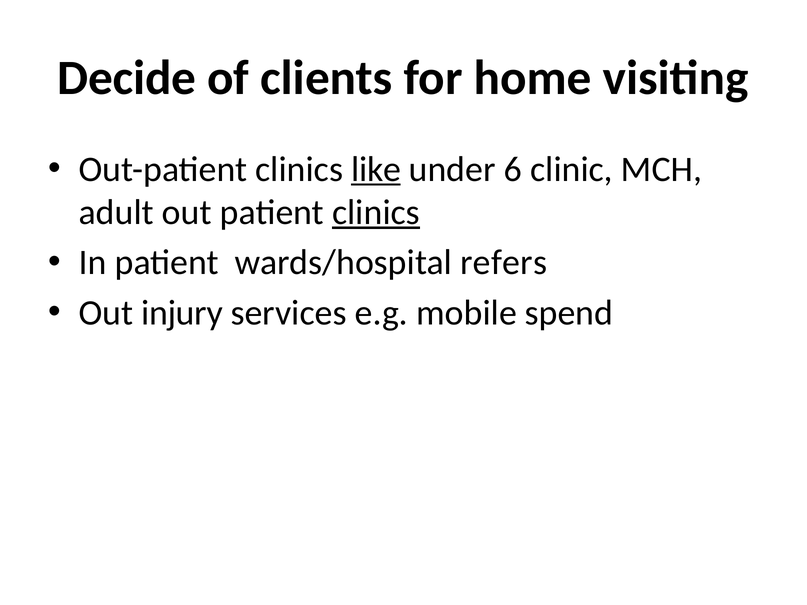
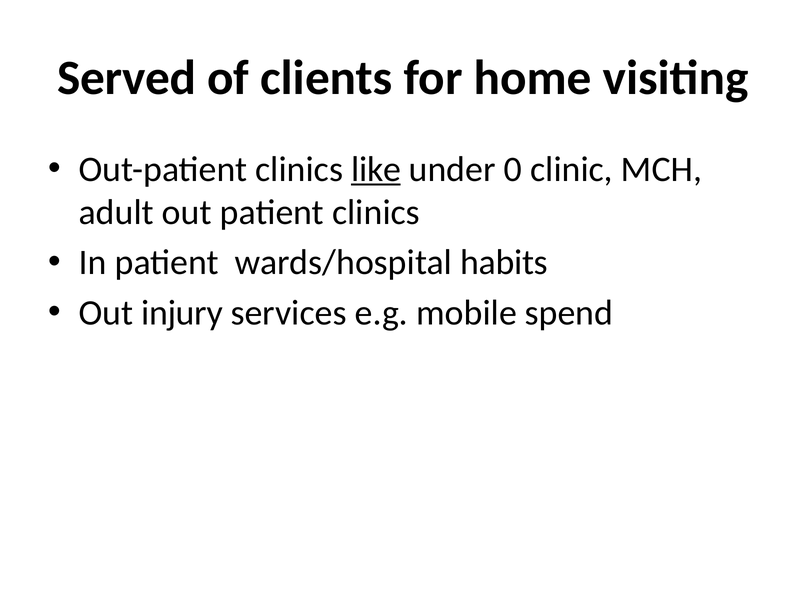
Decide: Decide -> Served (127, 78)
6: 6 -> 0 (513, 169)
clinics underline: present -> none (376, 212)
refers: refers -> habits (504, 263)
